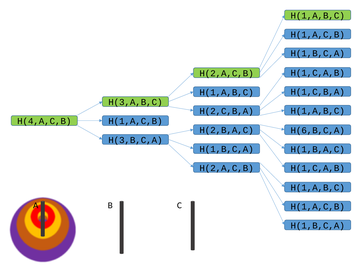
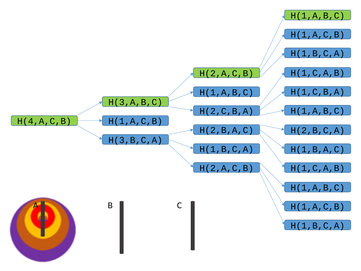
H(6,B,C,A: H(6,B,C,A -> H(2,B,C,A (318, 130)
